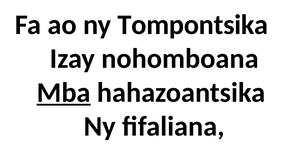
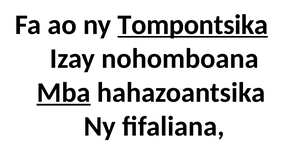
Tompontsika underline: none -> present (193, 25)
